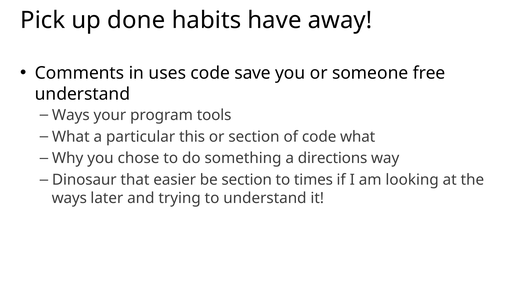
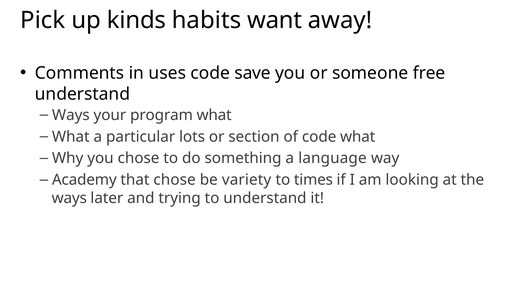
done: done -> kinds (136, 20)
have: have -> want (275, 20)
program tools: tools -> what (214, 115)
this: this -> lots (192, 137)
directions: directions -> language (332, 158)
Dinosaur: Dinosaur -> Academy (84, 180)
that easier: easier -> chose (175, 180)
be section: section -> variety (247, 180)
